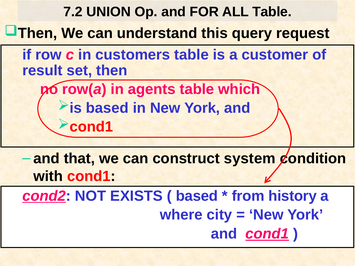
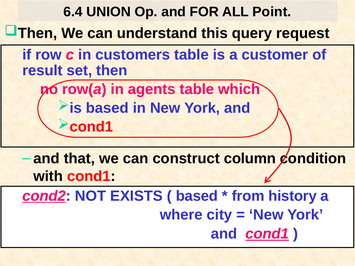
7.2: 7.2 -> 6.4 (73, 12)
ALL Table: Table -> Point (272, 12)
system: system -> column (250, 159)
